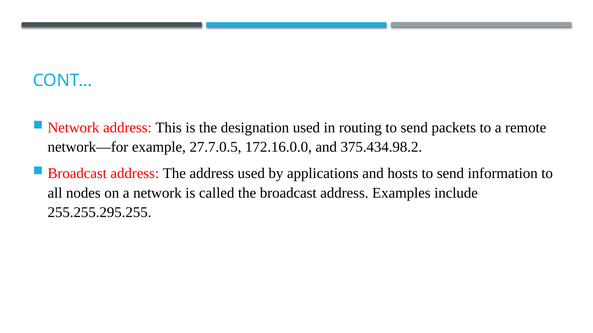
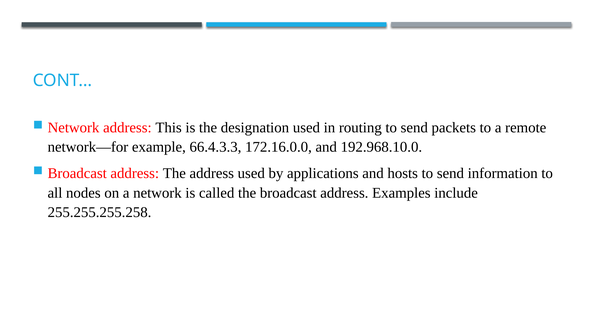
27.7.0.5: 27.7.0.5 -> 66.4.3.3 (215, 147)
375.434.98.2: 375.434.98.2 -> 192.968.10.0 (381, 147)
255.255.295.255: 255.255.295.255 -> 255.255.255.258 (99, 213)
